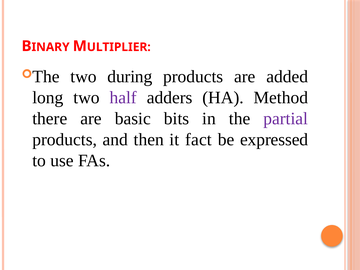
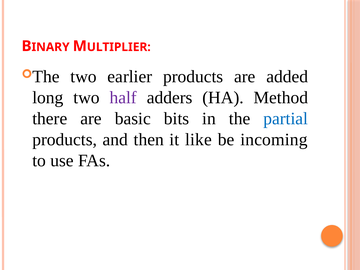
during: during -> earlier (130, 76)
partial colour: purple -> blue (286, 119)
fact: fact -> like (198, 140)
expressed: expressed -> incoming (274, 140)
